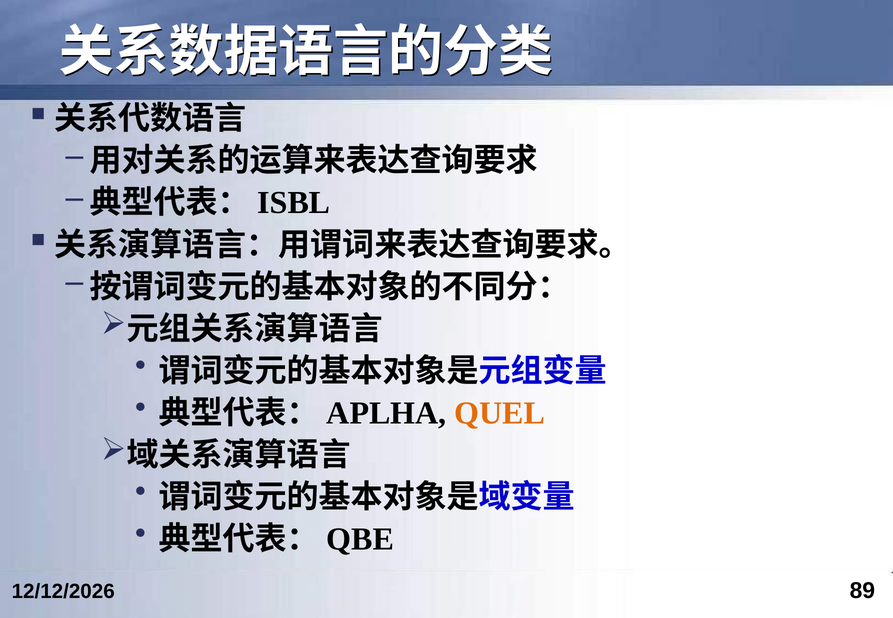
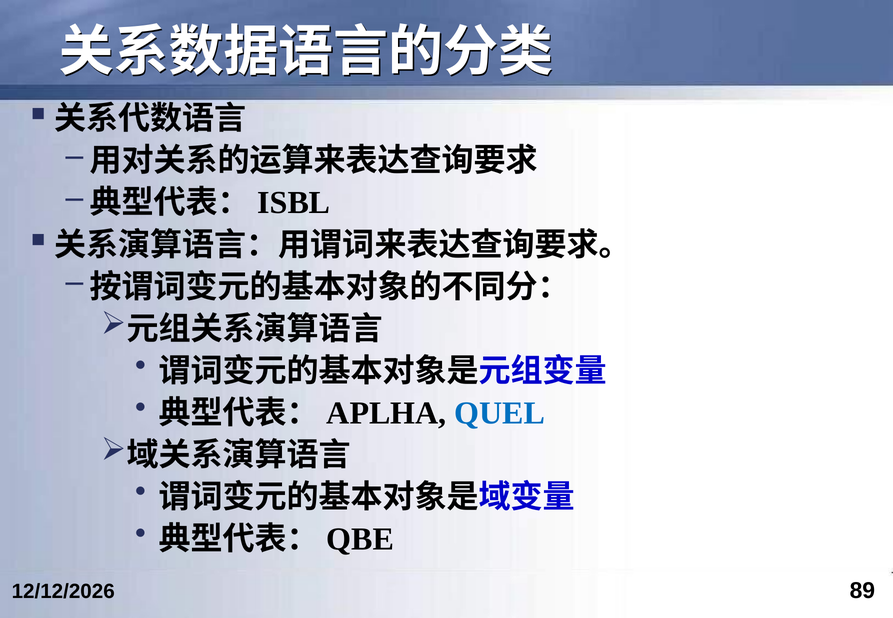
QUEL colour: orange -> blue (500, 413)
